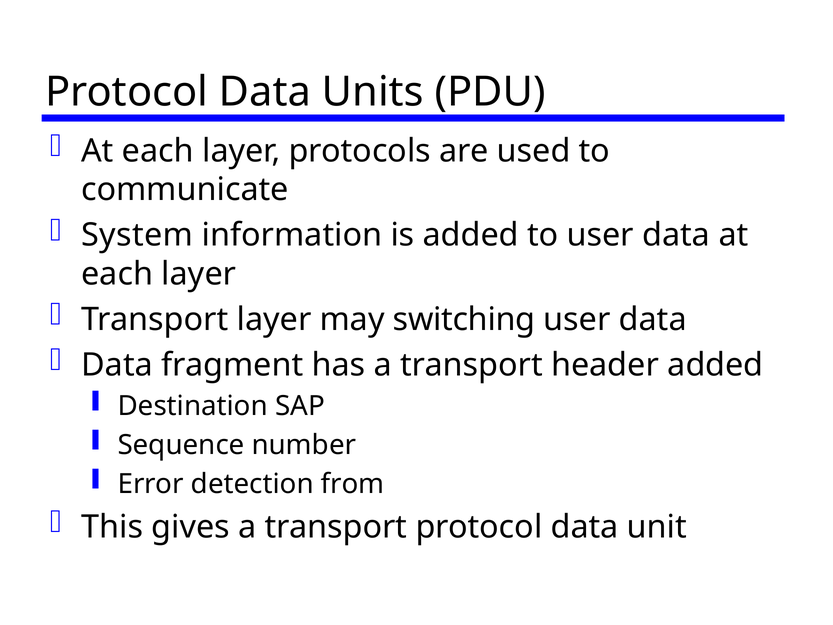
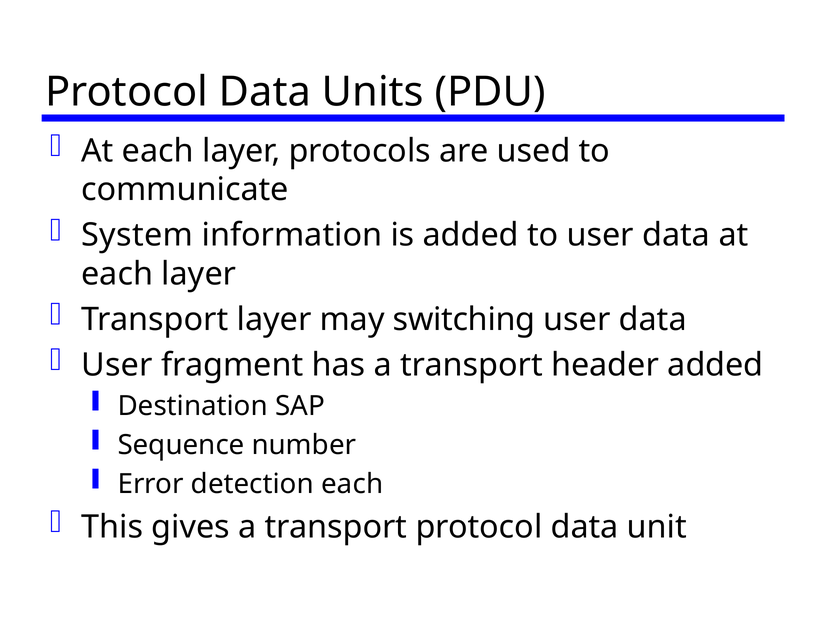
Data: Data -> User (117, 365)
detection from: from -> each (352, 484)
